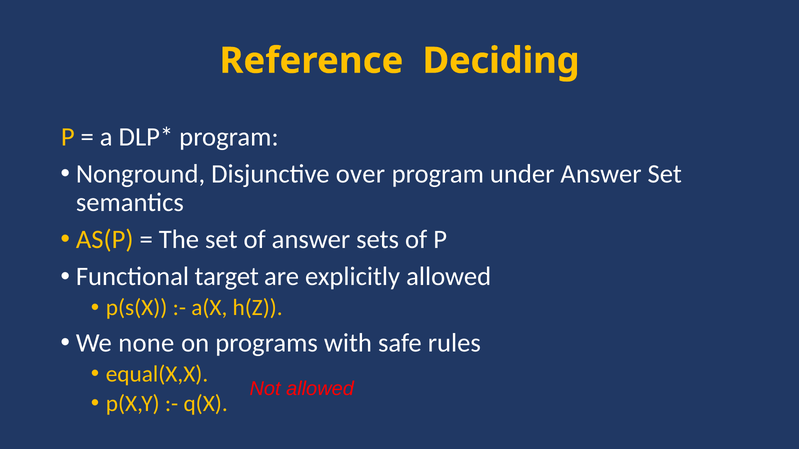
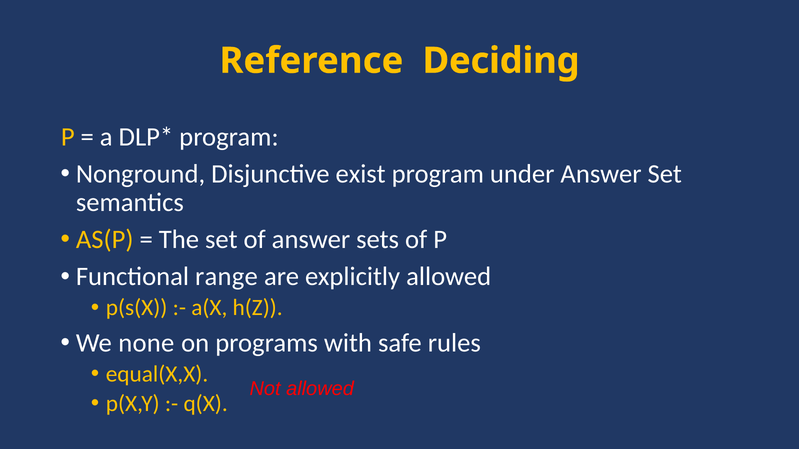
over: over -> exist (361, 174)
target: target -> range (226, 277)
